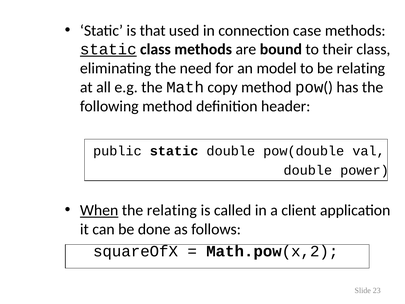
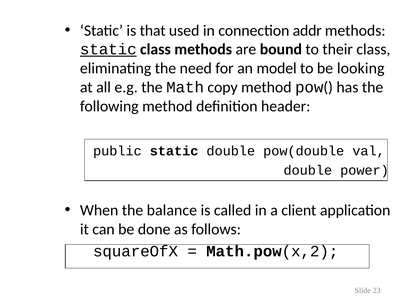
case: case -> addr (307, 31)
be relating: relating -> looking (361, 68)
When underline: present -> none (99, 210)
the relating: relating -> balance (172, 210)
